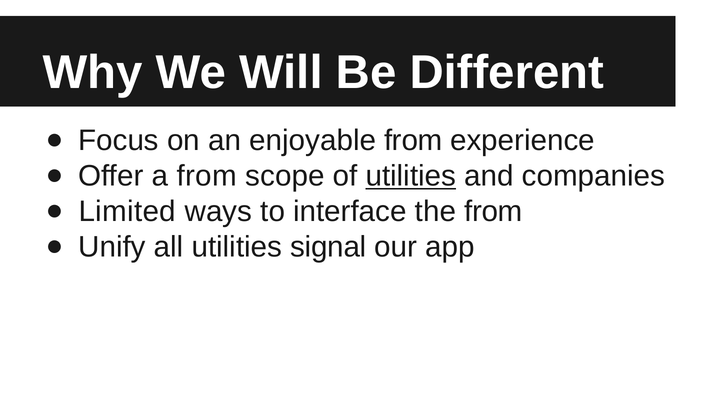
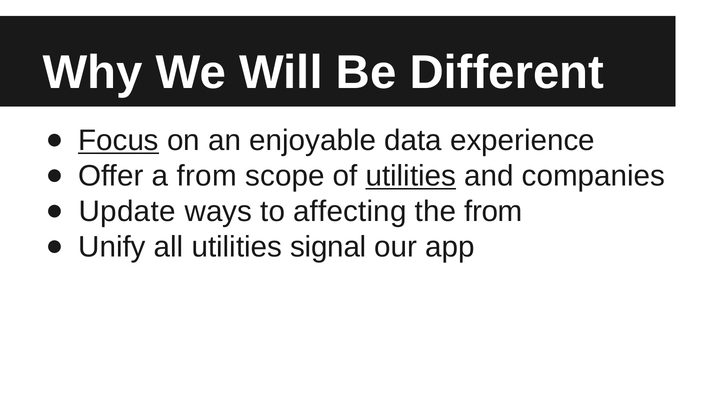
Focus underline: none -> present (118, 141)
enjoyable from: from -> data (413, 141)
Limited: Limited -> Update (127, 212)
interface: interface -> affecting (350, 212)
